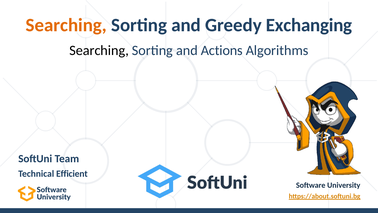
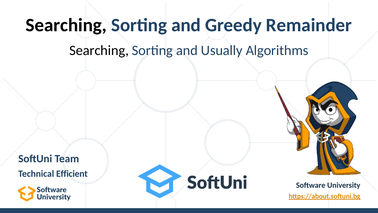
Searching colour: orange -> black (66, 25)
Exchanging: Exchanging -> Remainder (309, 25)
Actions: Actions -> Usually (222, 50)
